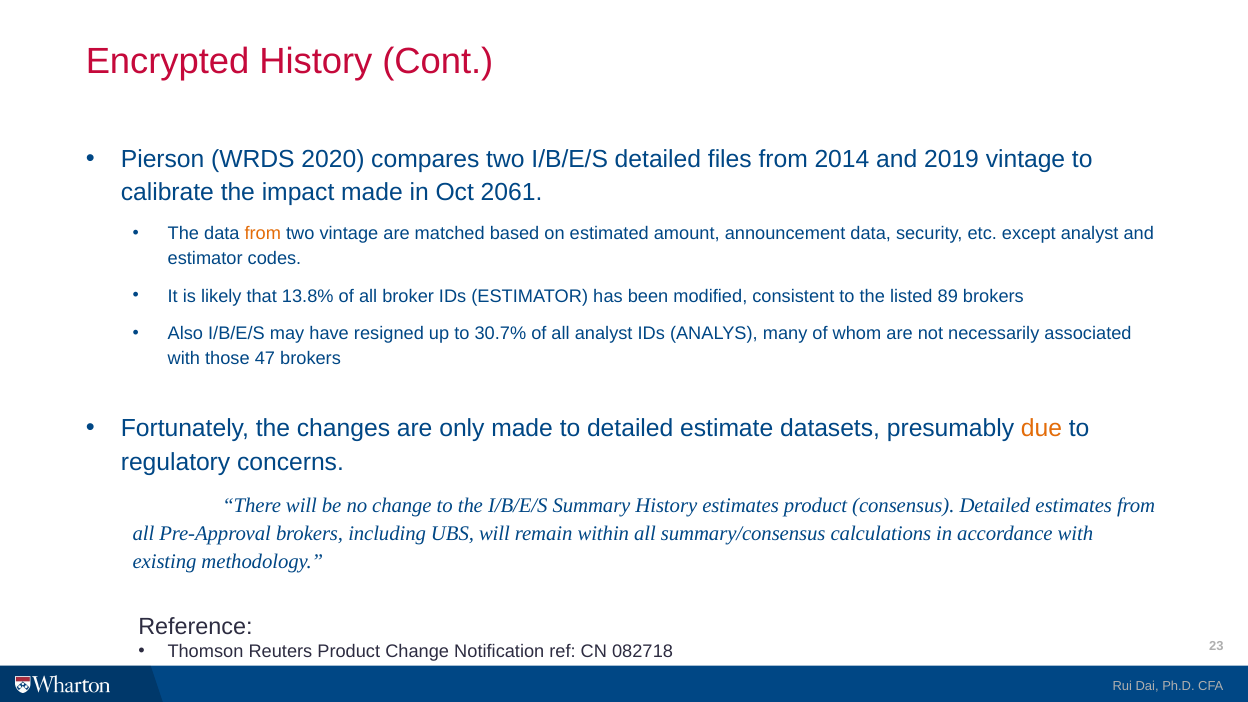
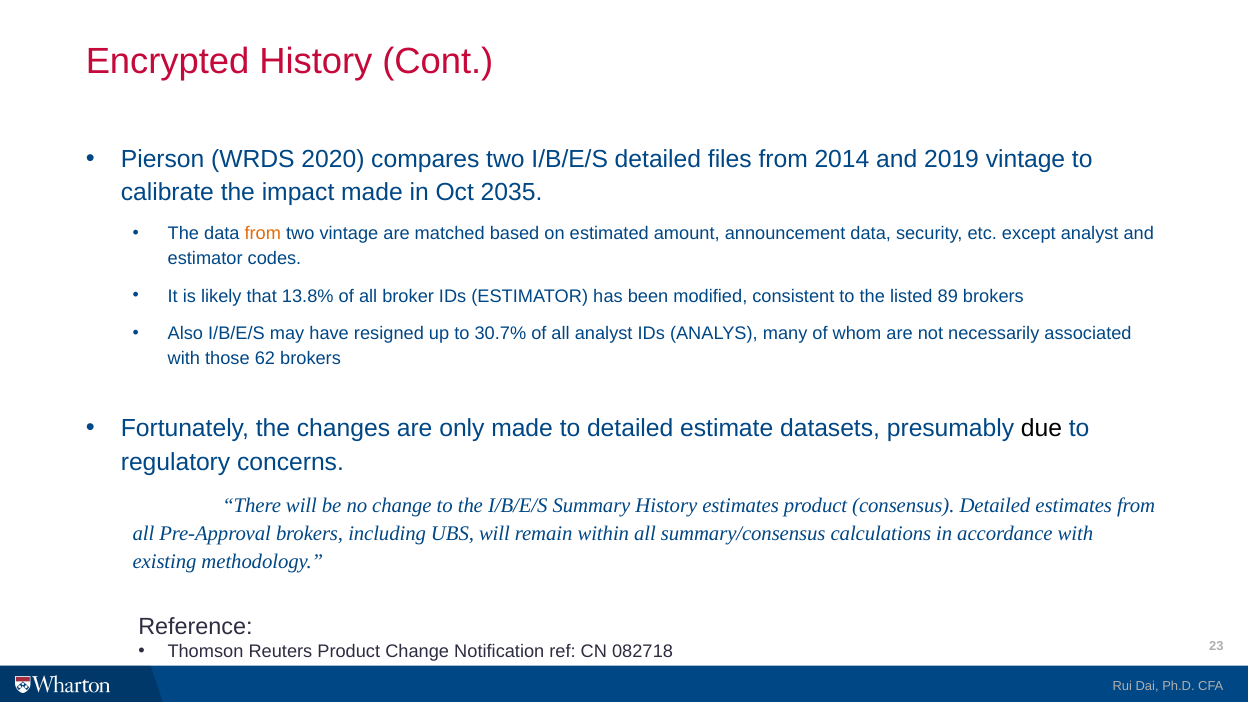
2061: 2061 -> 2035 (512, 193)
47: 47 -> 62 (265, 359)
due colour: orange -> black (1042, 429)
